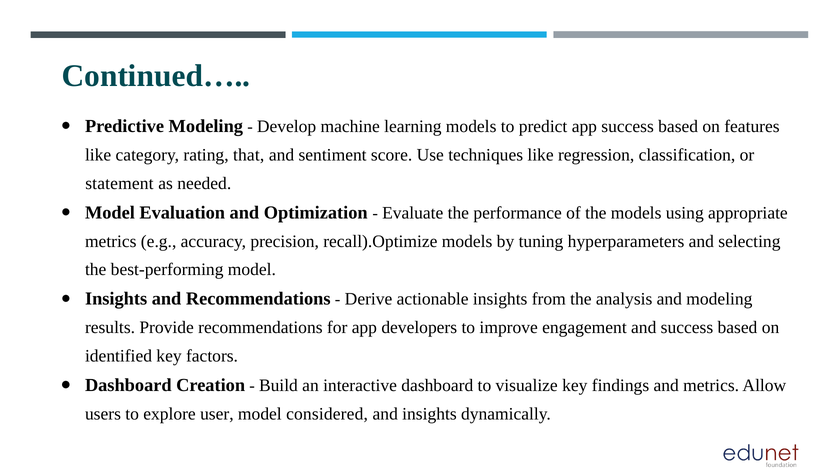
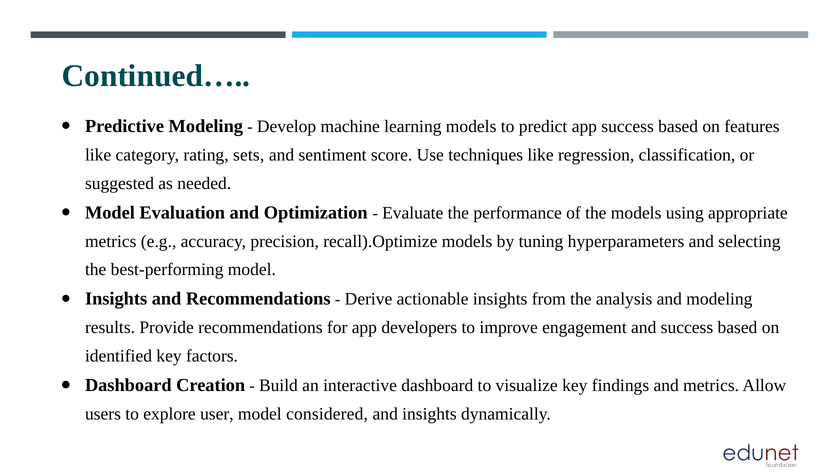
that: that -> sets (249, 155)
statement: statement -> suggested (120, 183)
